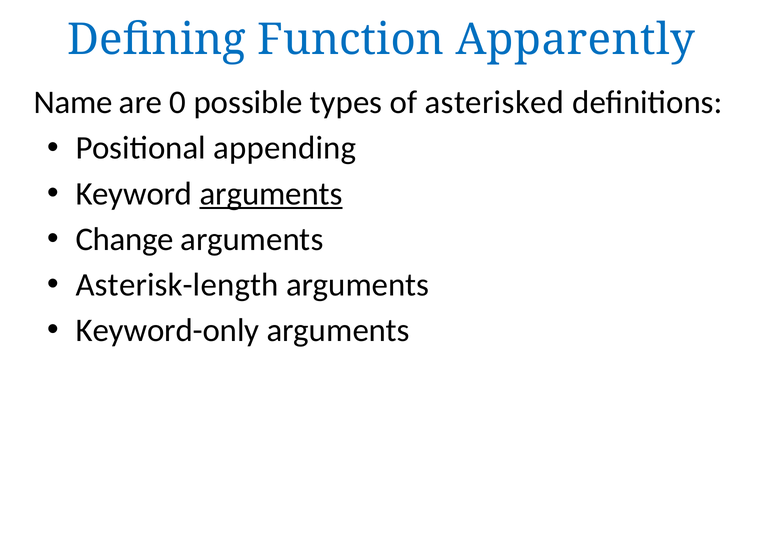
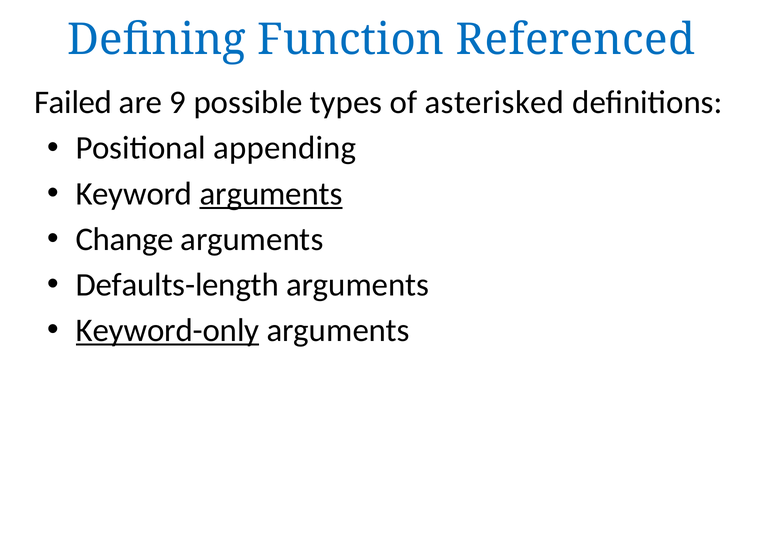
Apparently: Apparently -> Referenced (575, 40)
Name: Name -> Failed (73, 102)
0: 0 -> 9 (178, 102)
Asterisk-length: Asterisk-length -> Defaults-length (177, 284)
Keyword-only underline: none -> present (168, 330)
